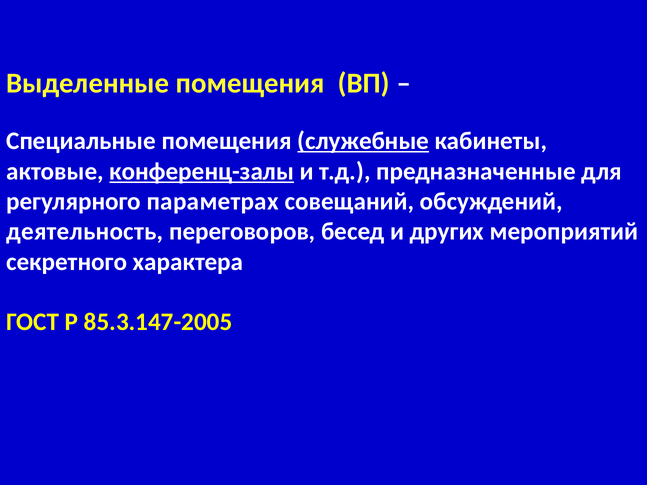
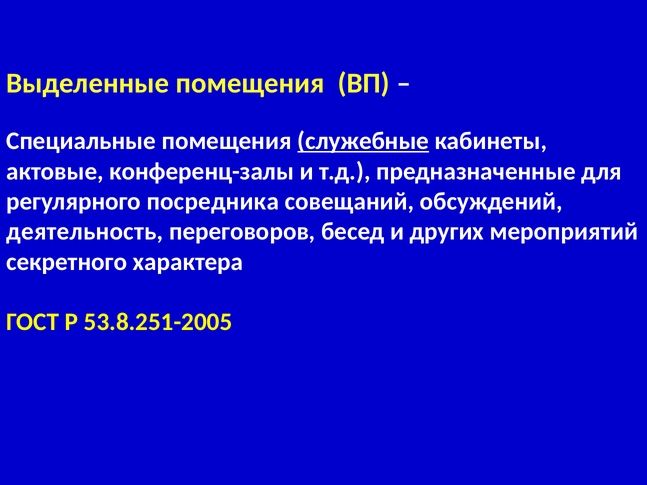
конференц-залы underline: present -> none (202, 171)
параметрах: параметрах -> посредника (213, 202)
85.3.147-2005: 85.3.147-2005 -> 53.8.251-2005 (158, 322)
